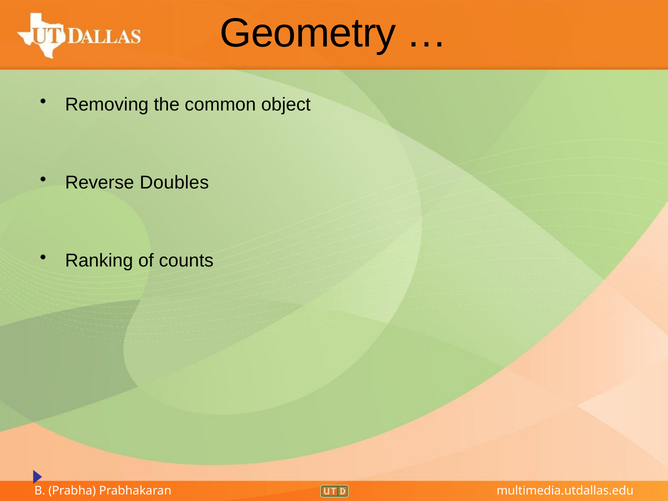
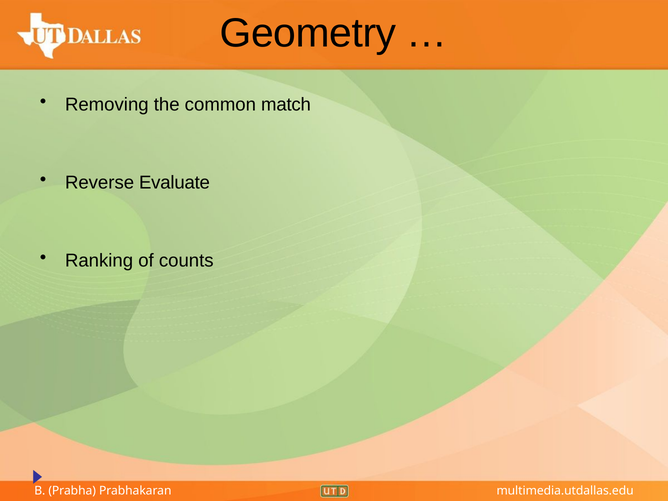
object: object -> match (286, 105)
Doubles: Doubles -> Evaluate (174, 183)
